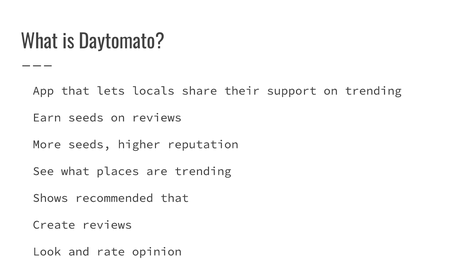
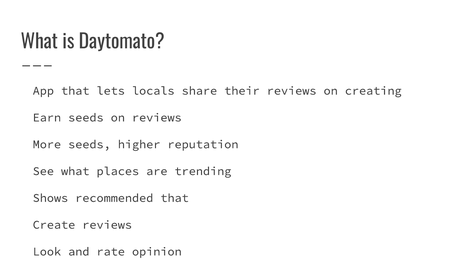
their support: support -> reviews (292, 91)
on trending: trending -> creating (373, 91)
